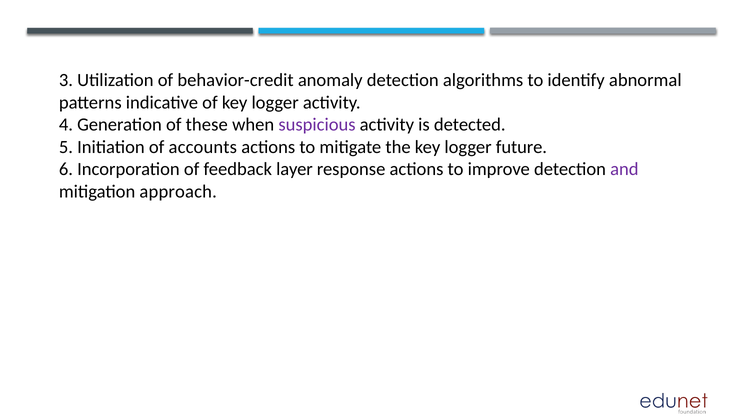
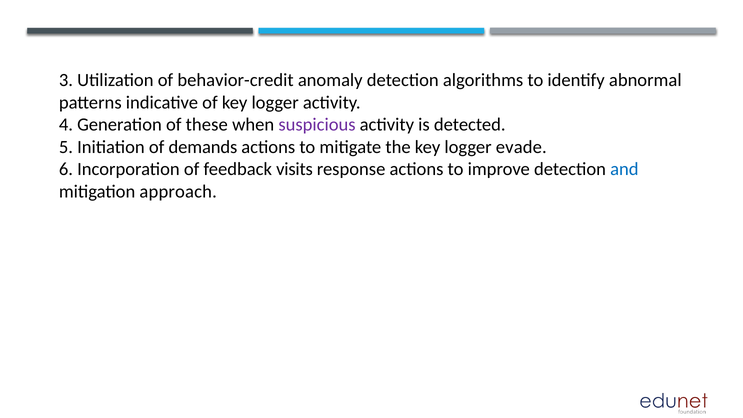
accounts: accounts -> demands (203, 147)
future: future -> evade (521, 147)
layer: layer -> visits (294, 169)
and colour: purple -> blue (624, 169)
